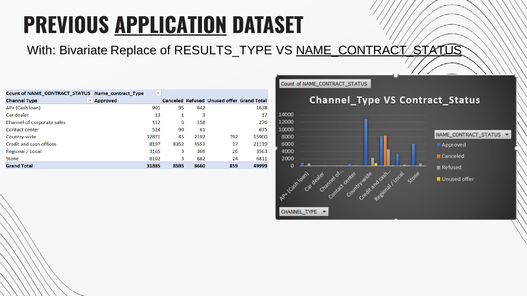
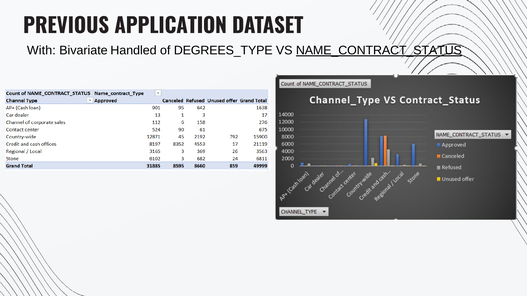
APPLICATION underline: present -> none (171, 26)
Replace: Replace -> Handled (134, 51)
RESULTS_TYPE: RESULTS_TYPE -> DEGREES_TYPE (223, 51)
